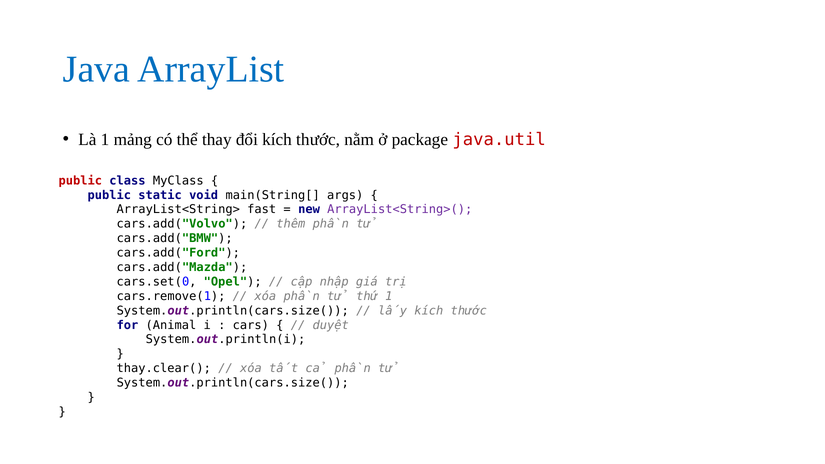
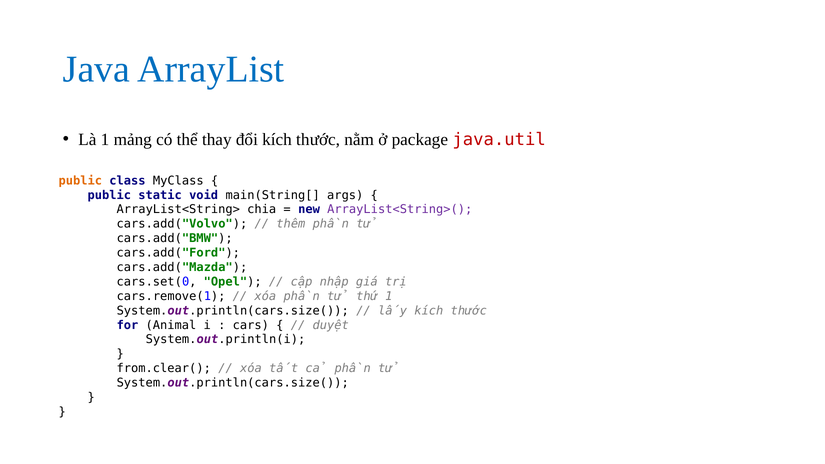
public colour: red -> orange (80, 181)
fast: fast -> chia (262, 210)
thay.clear(: thay.clear( -> from.clear( (164, 368)
